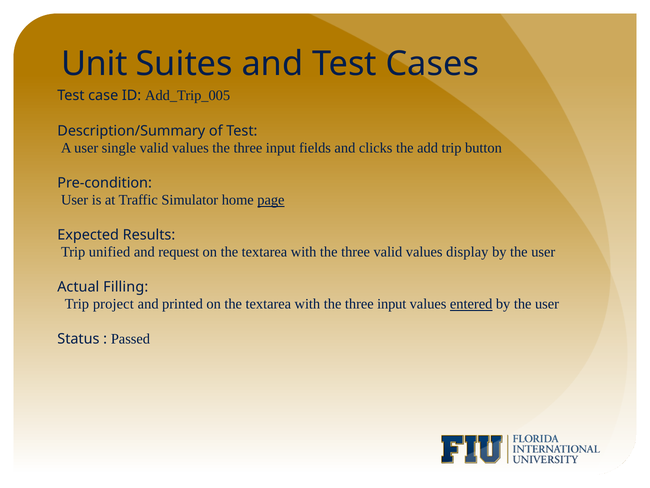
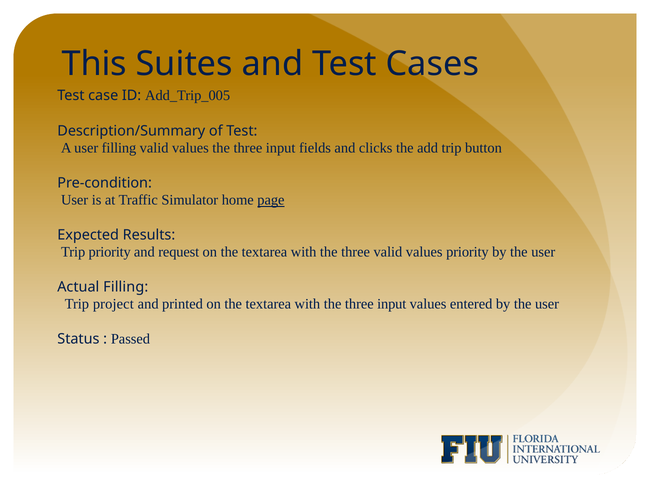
Unit: Unit -> This (94, 64)
user single: single -> filling (119, 148)
Trip unified: unified -> priority (110, 252)
values display: display -> priority (467, 252)
entered underline: present -> none (471, 304)
